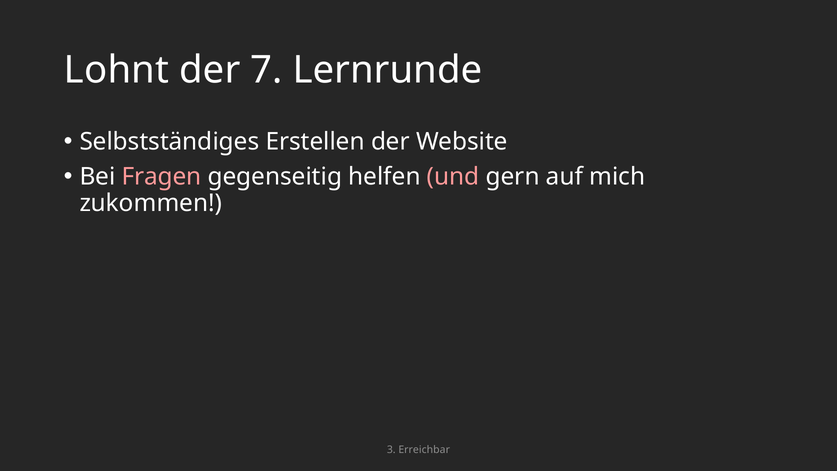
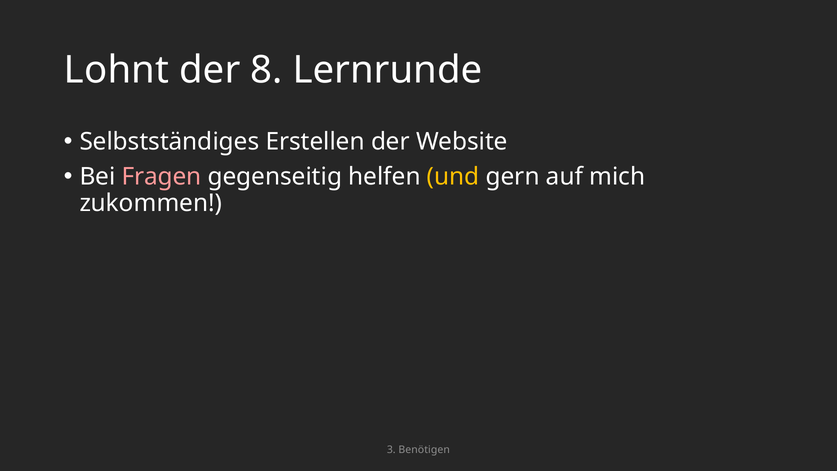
7: 7 -> 8 (267, 70)
und colour: pink -> yellow (453, 177)
Erreichbar: Erreichbar -> Benötigen (424, 450)
